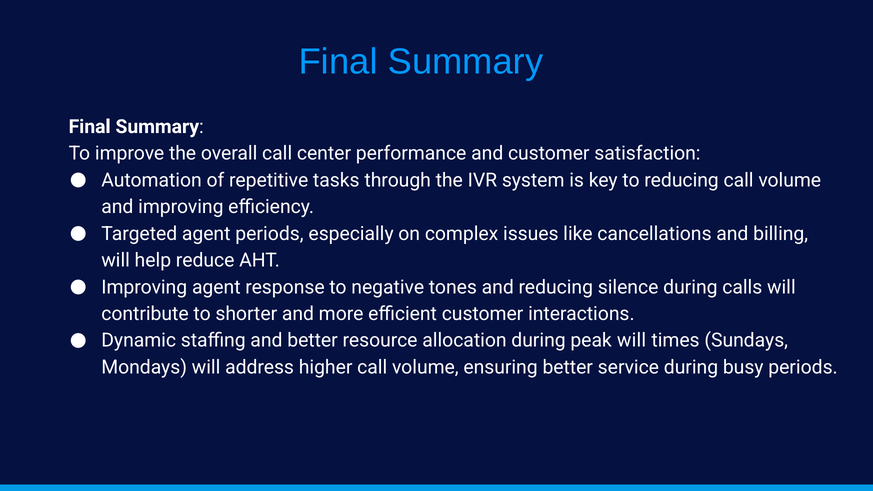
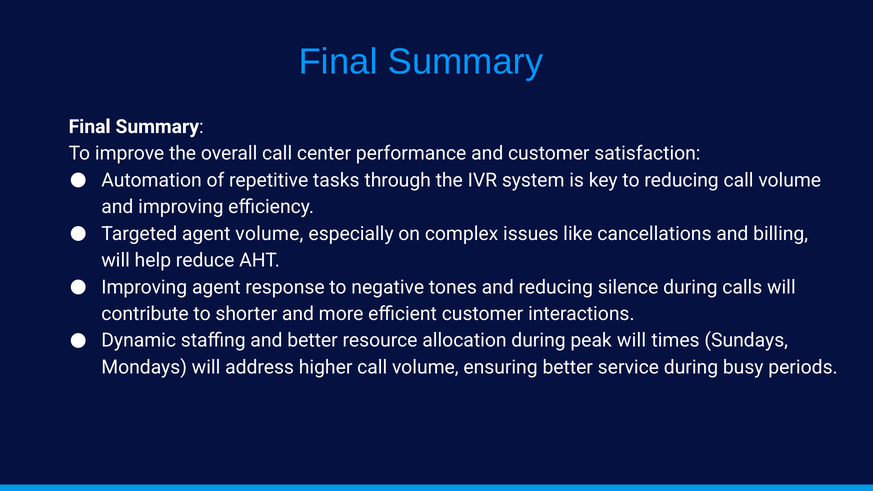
agent periods: periods -> volume (269, 234)
